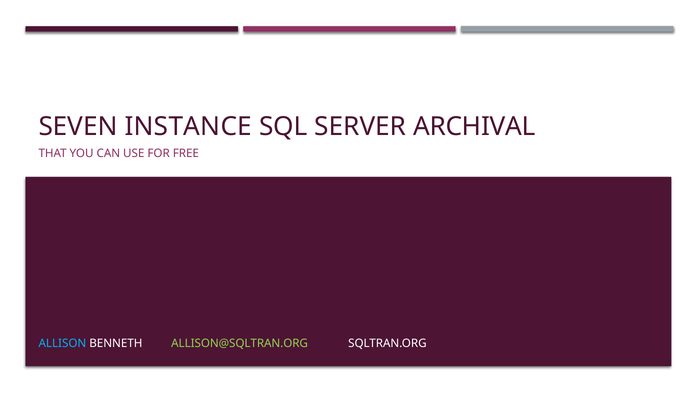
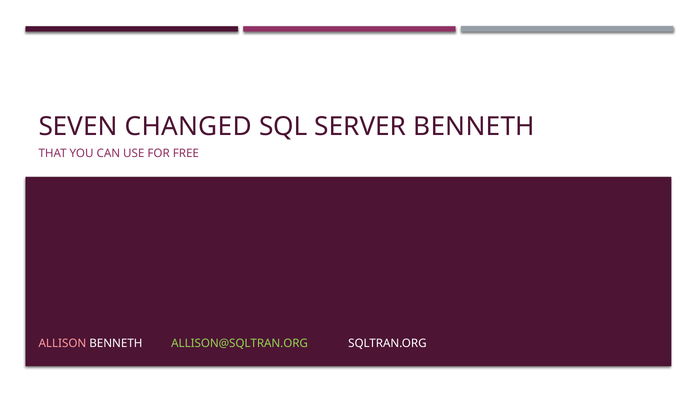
INSTANCE: INSTANCE -> CHANGED (188, 127)
SERVER ARCHIVAL: ARCHIVAL -> BENNETH (474, 127)
ALLISON colour: light blue -> pink (62, 344)
